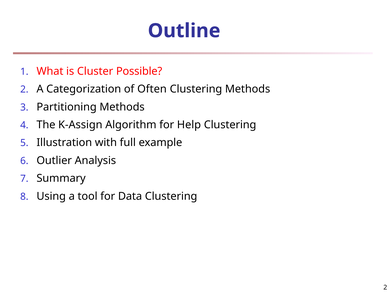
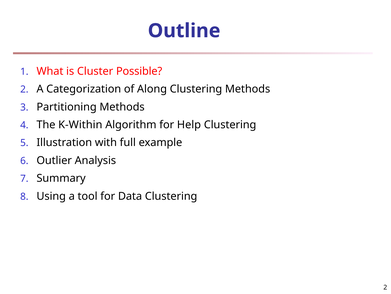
Often: Often -> Along (152, 89)
K-Assign: K-Assign -> K-Within (80, 124)
